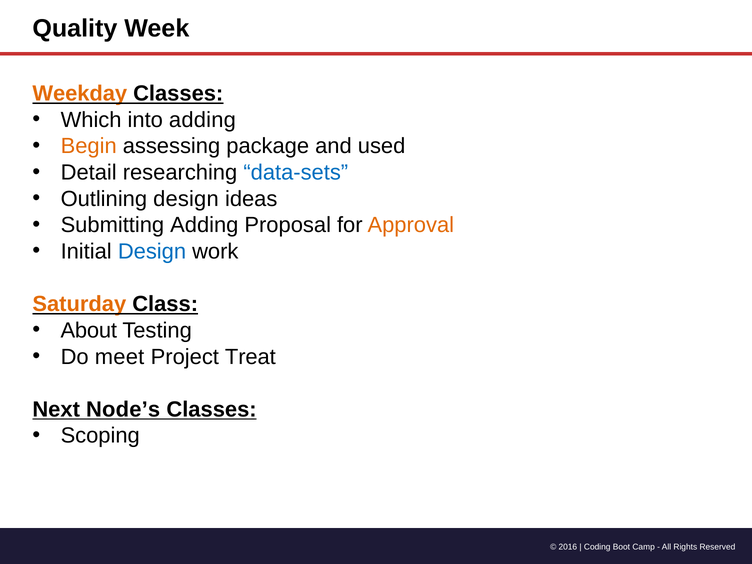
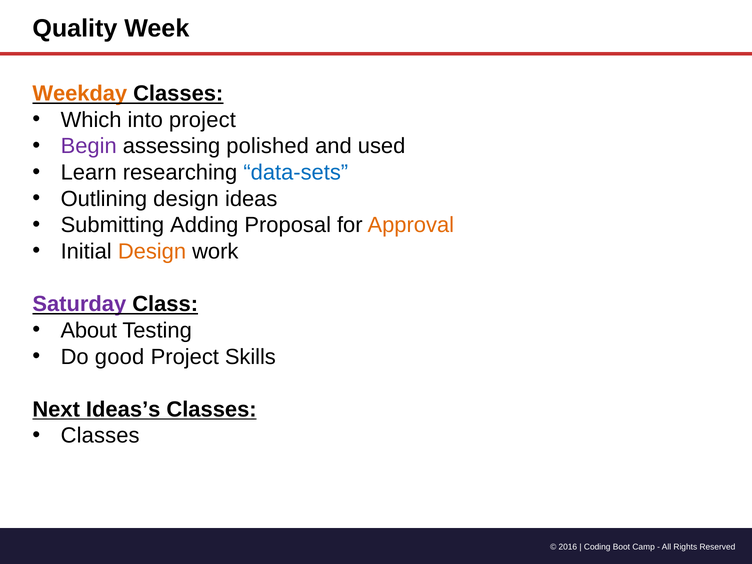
into adding: adding -> project (202, 120)
Begin colour: orange -> purple (89, 146)
package: package -> polished (268, 146)
Detail: Detail -> Learn (89, 173)
Design colour: blue -> orange (152, 251)
Saturday colour: orange -> purple (79, 304)
meet: meet -> good (120, 357)
Treat: Treat -> Skills (250, 357)
Node’s: Node’s -> Ideas’s (123, 409)
Scoping: Scoping -> Classes (100, 436)
